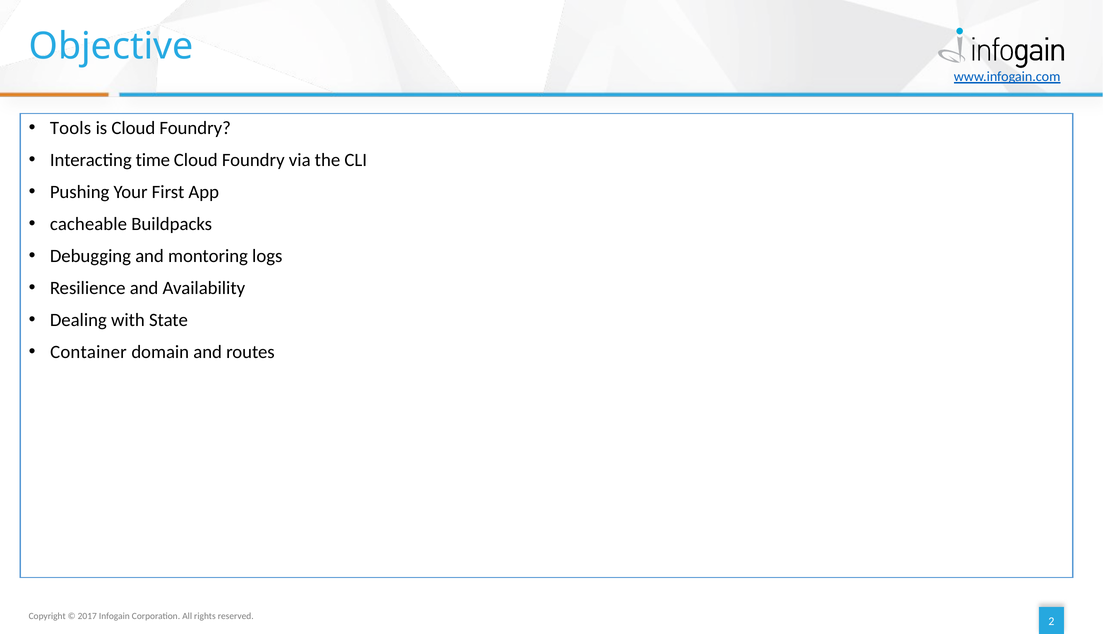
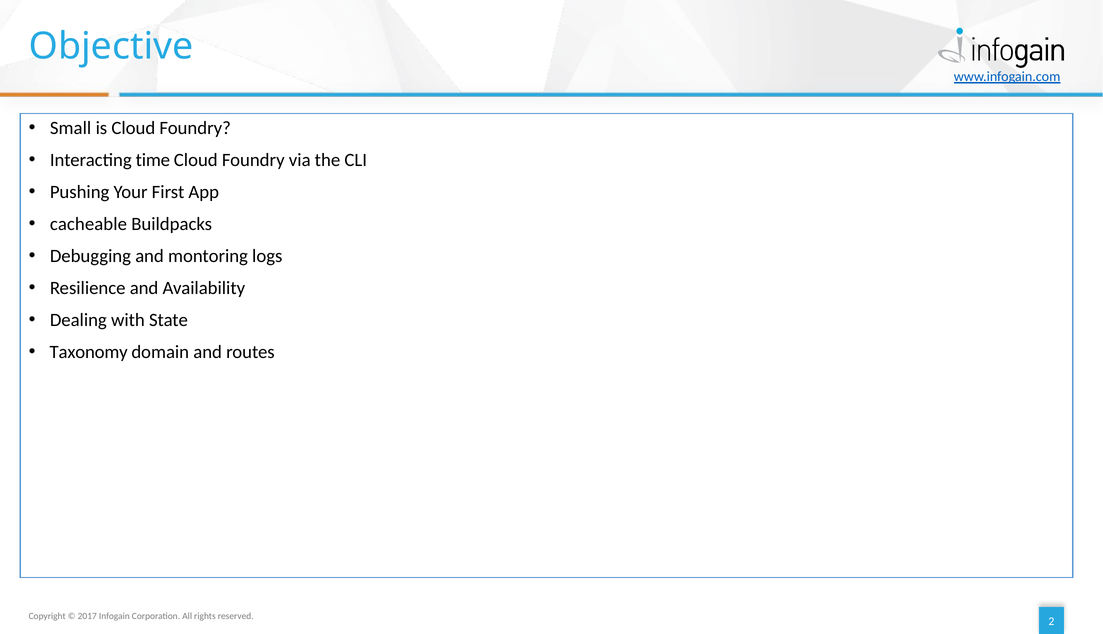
Tools: Tools -> Small (71, 128)
Container: Container -> Taxonomy (89, 352)
